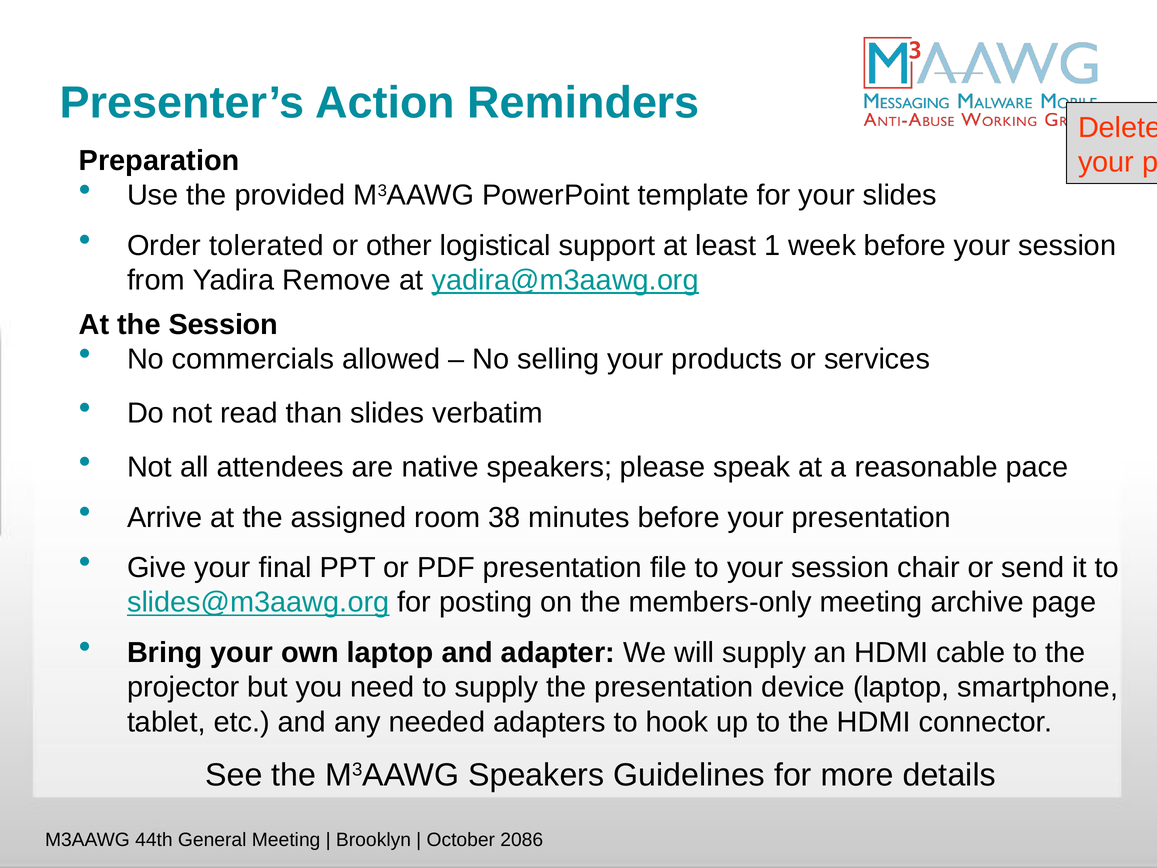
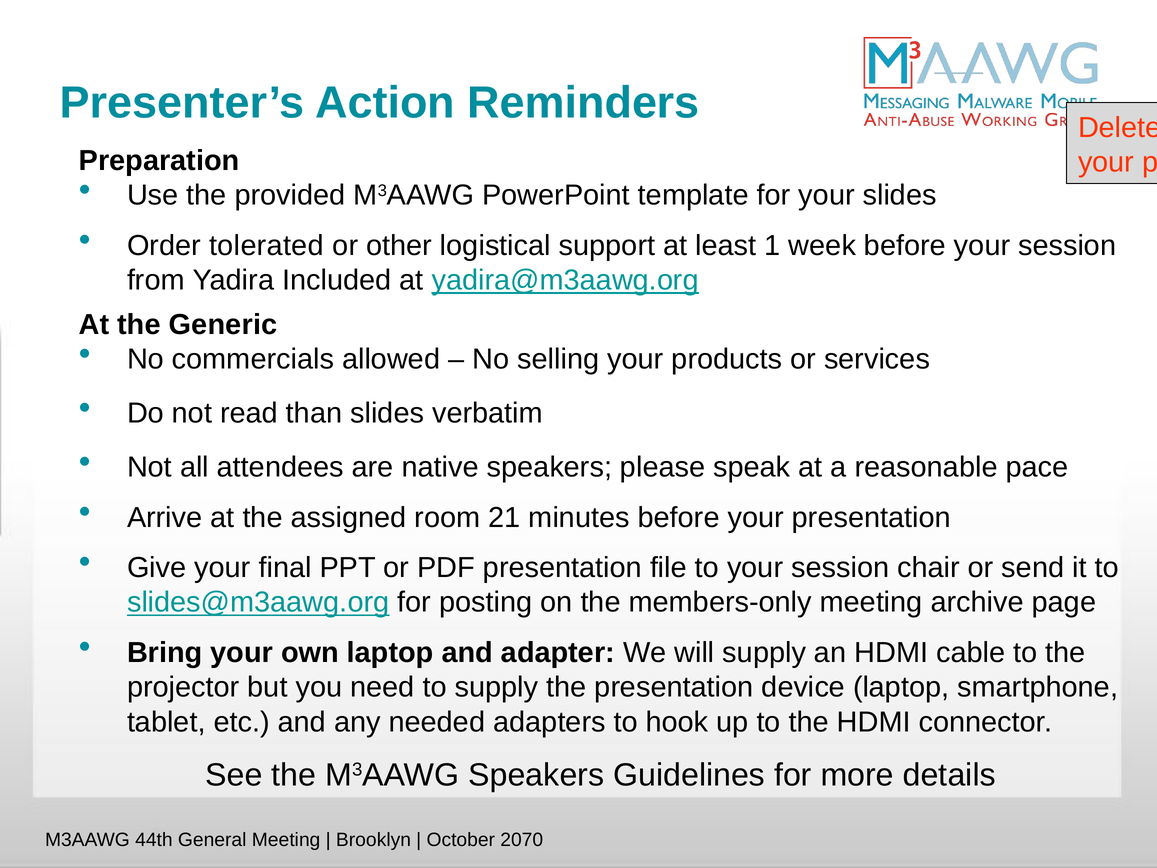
Remove: Remove -> Included (337, 280)
the Session: Session -> Generic (223, 324)
38: 38 -> 21 (504, 517)
2086: 2086 -> 2070 (522, 840)
